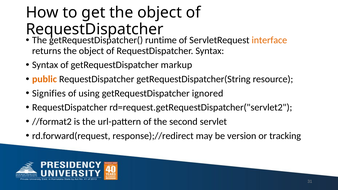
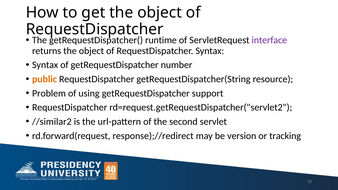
interface colour: orange -> purple (269, 40)
markup: markup -> number (177, 65)
Signifies: Signifies -> Problem (49, 93)
ignored: ignored -> support (208, 93)
//format2: //format2 -> //similar2 (52, 122)
